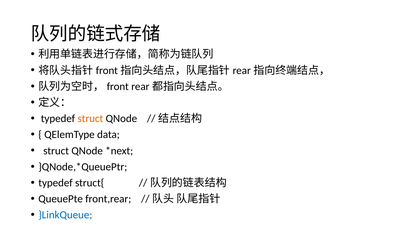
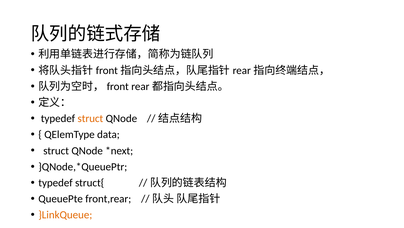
}LinkQueue colour: blue -> orange (65, 214)
